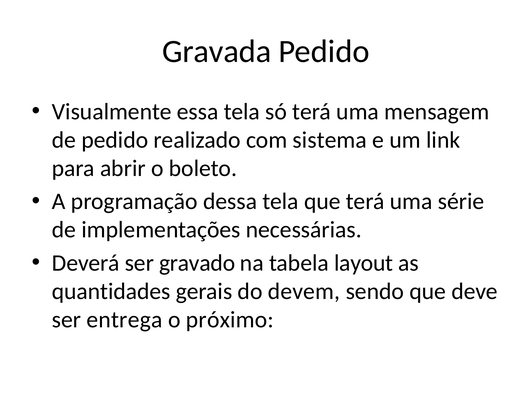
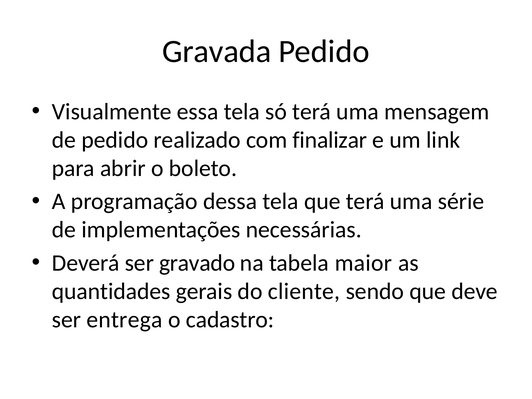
sistema: sistema -> finalizar (330, 140)
layout: layout -> maior (363, 263)
devem: devem -> cliente (304, 291)
próximo: próximo -> cadastro (230, 320)
